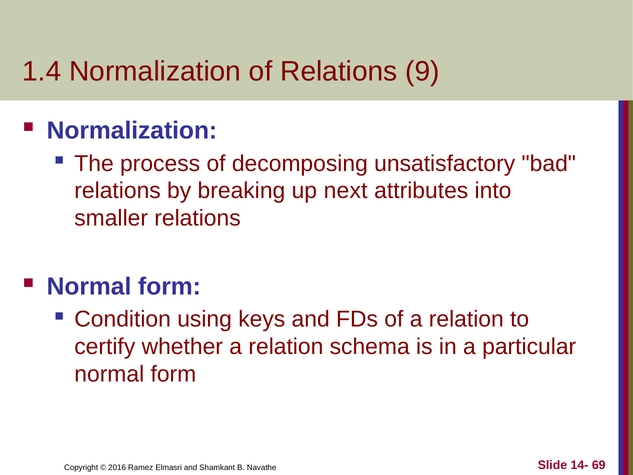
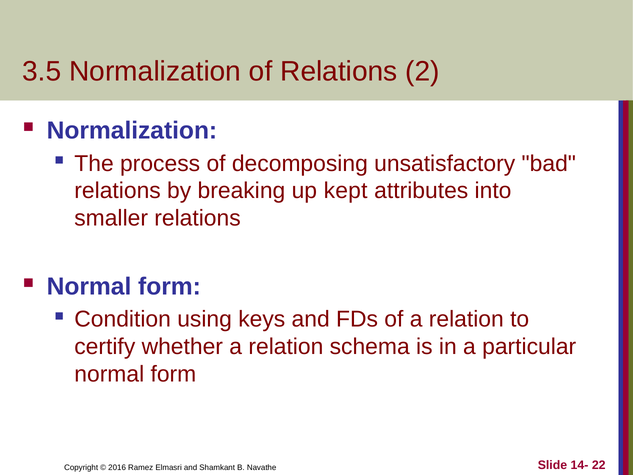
1.4: 1.4 -> 3.5 (42, 72)
9: 9 -> 2 (422, 72)
next: next -> kept (346, 191)
69: 69 -> 22 (599, 465)
